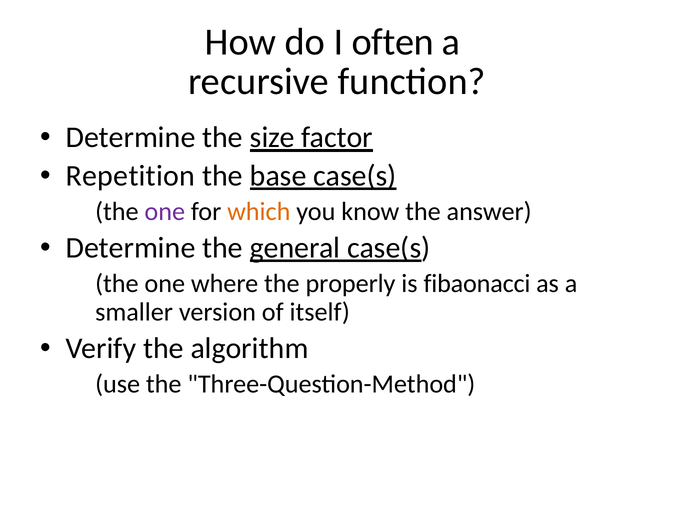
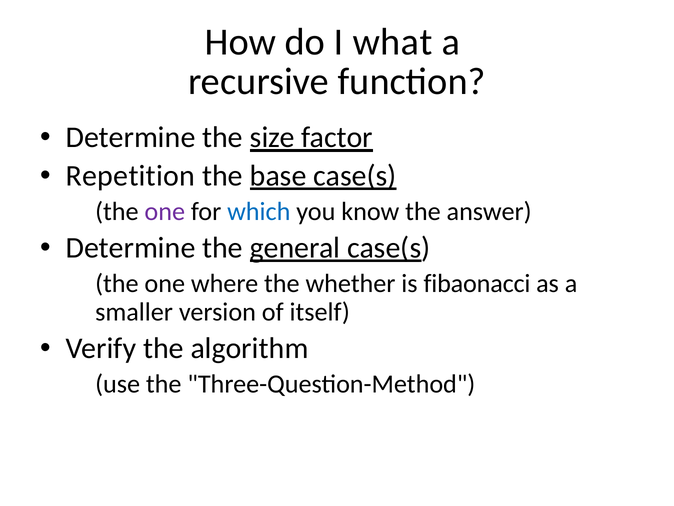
often: often -> what (392, 42)
which colour: orange -> blue (259, 211)
properly: properly -> whether (350, 283)
